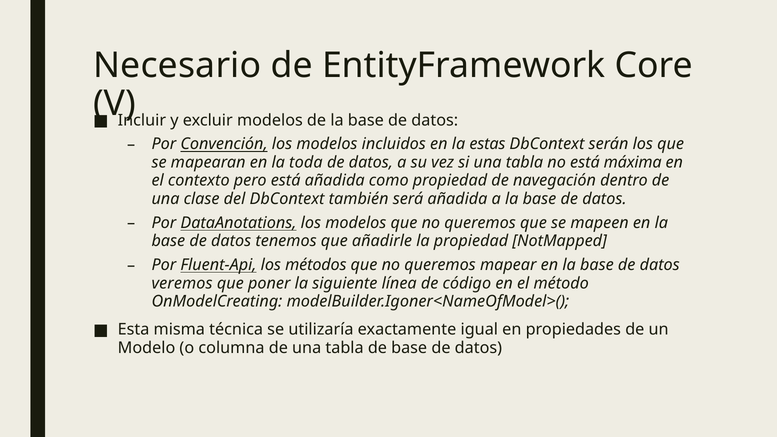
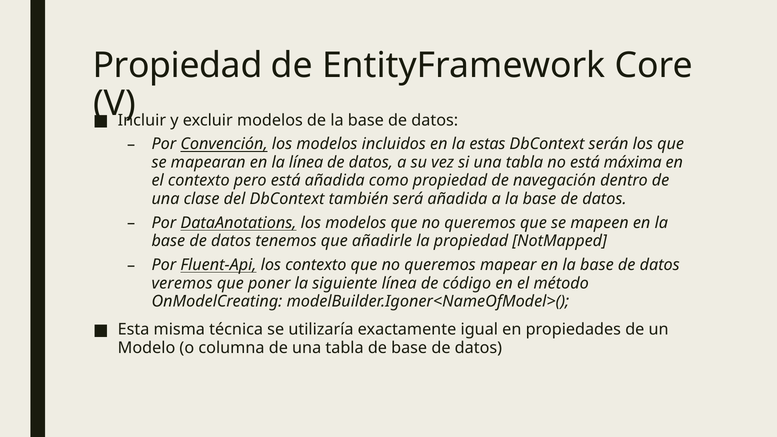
Necesario: Necesario -> Propiedad (178, 65)
la toda: toda -> línea (306, 162)
los métodos: métodos -> contexto (316, 265)
